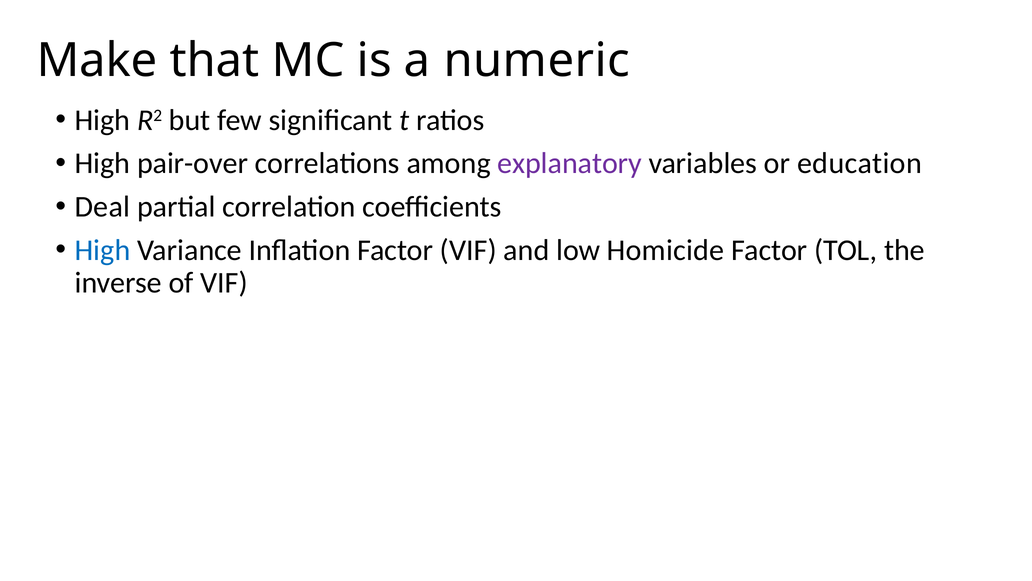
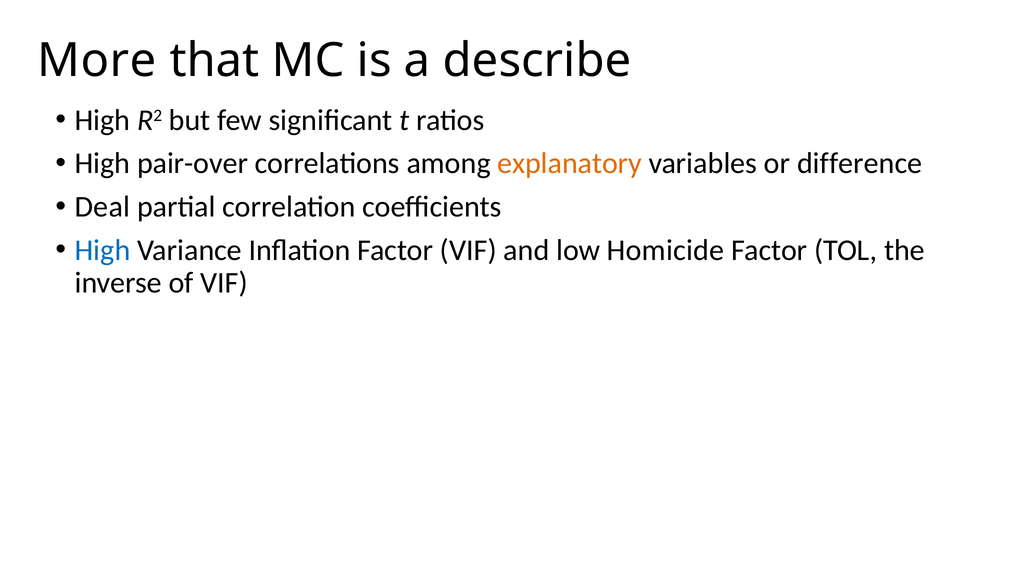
Make: Make -> More (97, 60)
numeric: numeric -> describe (537, 60)
explanatory colour: purple -> orange (570, 163)
education: education -> difference (860, 163)
